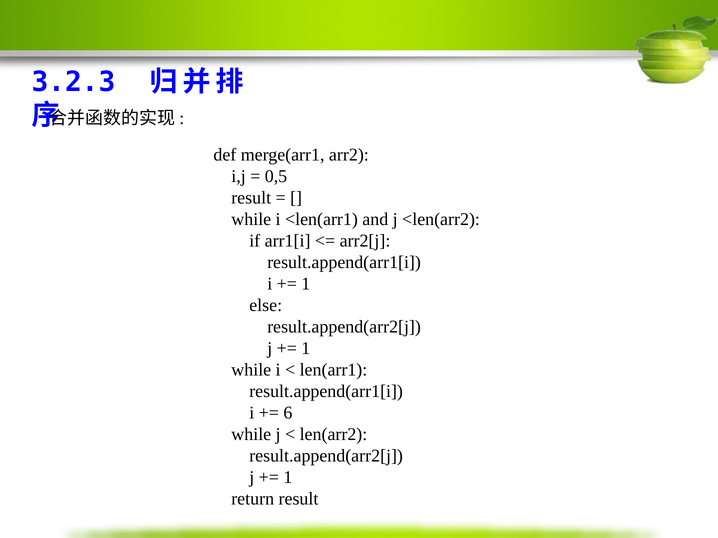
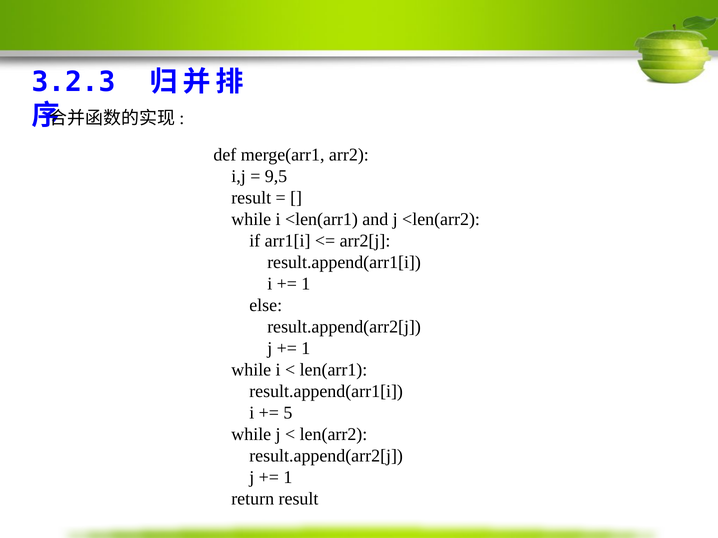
0,5: 0,5 -> 9,5 (276, 176)
6: 6 -> 5 (288, 413)
